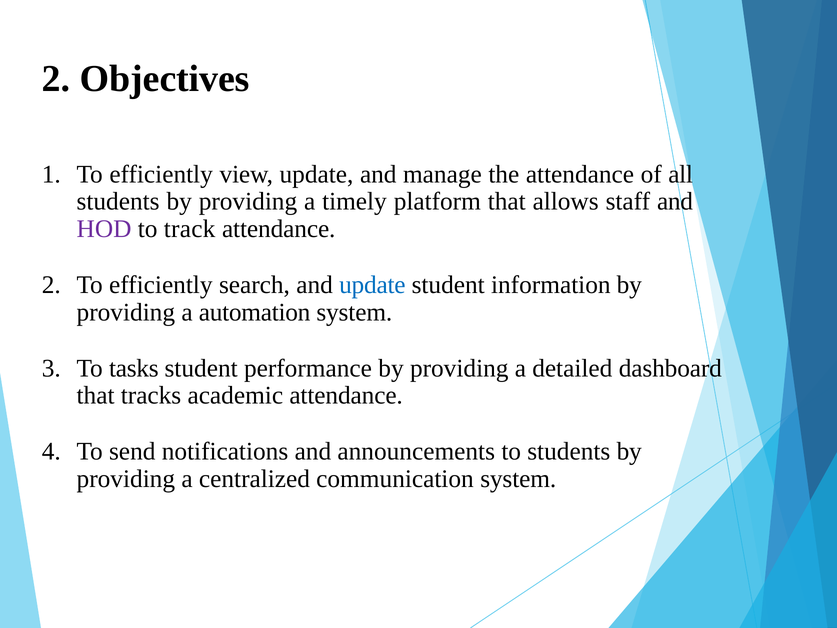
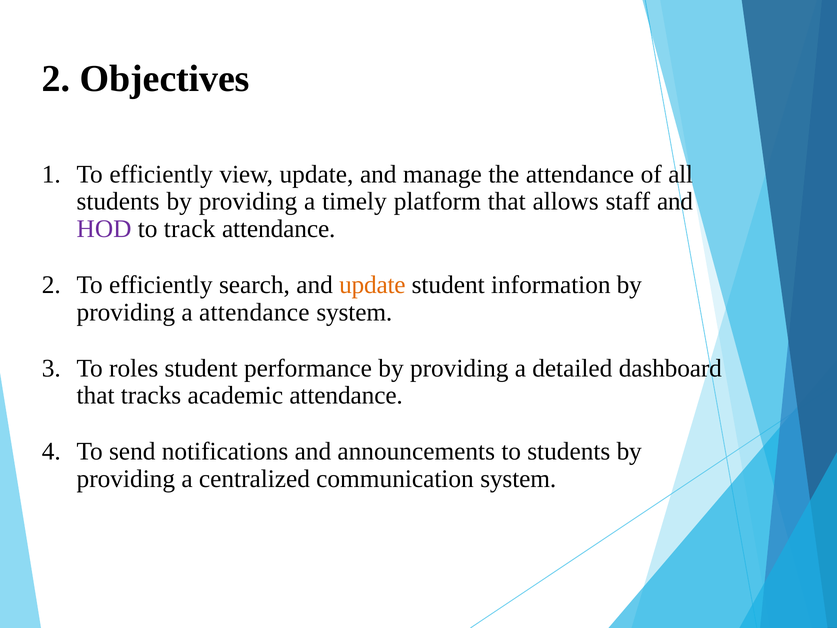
update colour: blue -> orange (372, 285)
a automation: automation -> attendance (254, 312)
tasks: tasks -> roles (134, 368)
